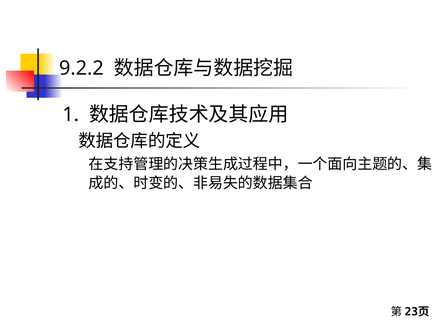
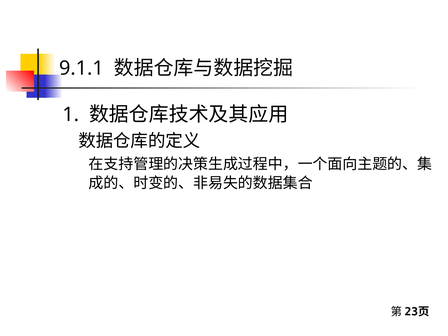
9.2.2: 9.2.2 -> 9.1.1 (82, 68)
